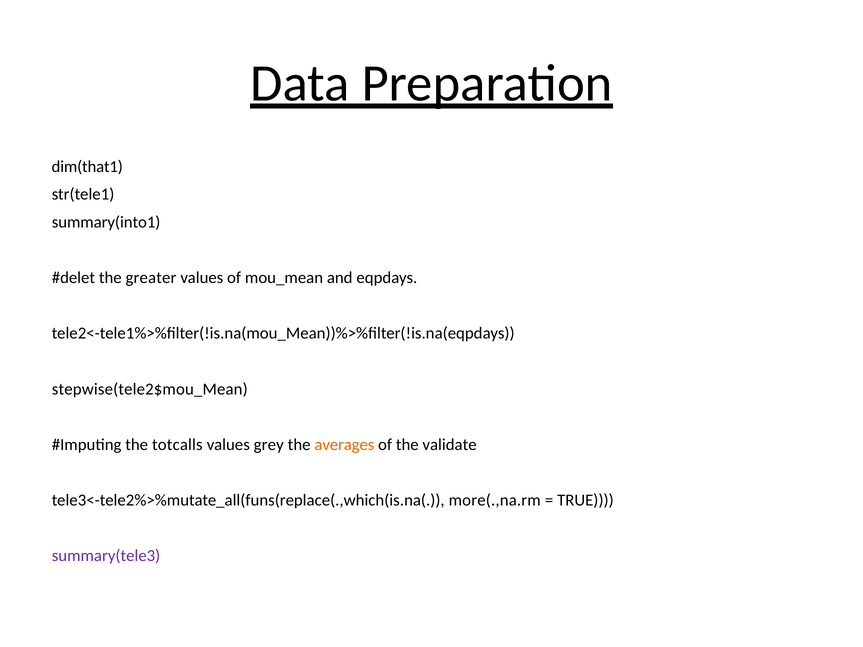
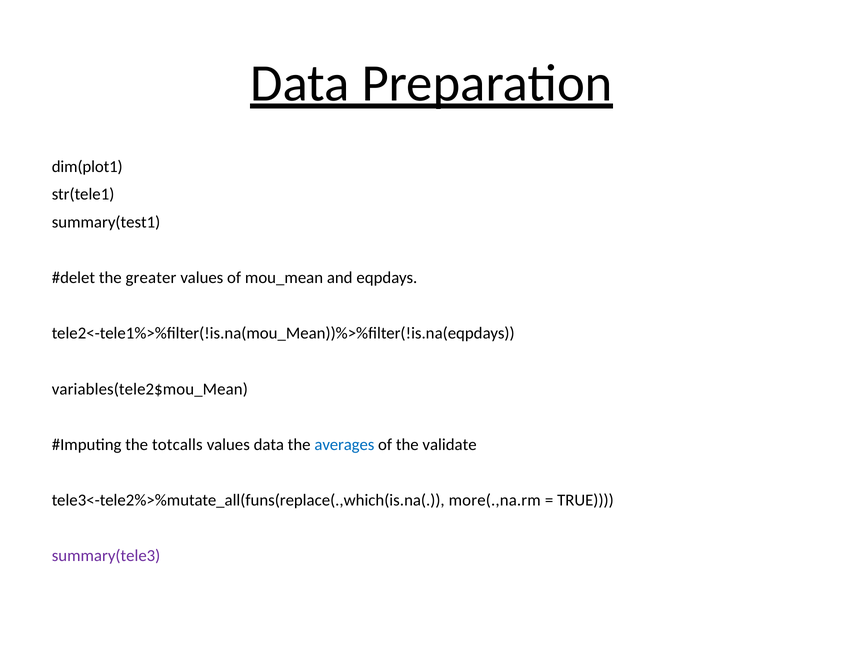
dim(that1: dim(that1 -> dim(plot1 (87, 167)
summary(into1: summary(into1 -> summary(test1 (106, 222)
stepwise(tele2$mou_Mean: stepwise(tele2$mou_Mean -> variables(tele2$mou_Mean (150, 389)
values grey: grey -> data (269, 445)
averages colour: orange -> blue (344, 445)
